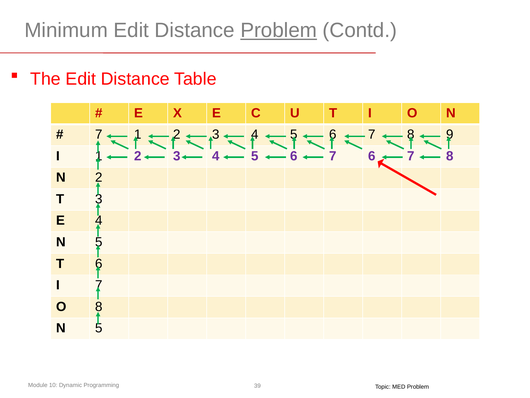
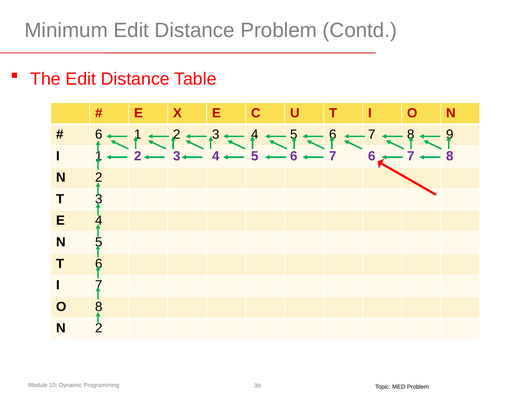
Problem underline: present -> none (279, 30)
7: 7 -> 6 (99, 134)
5: 5 -> 2 (99, 328)
